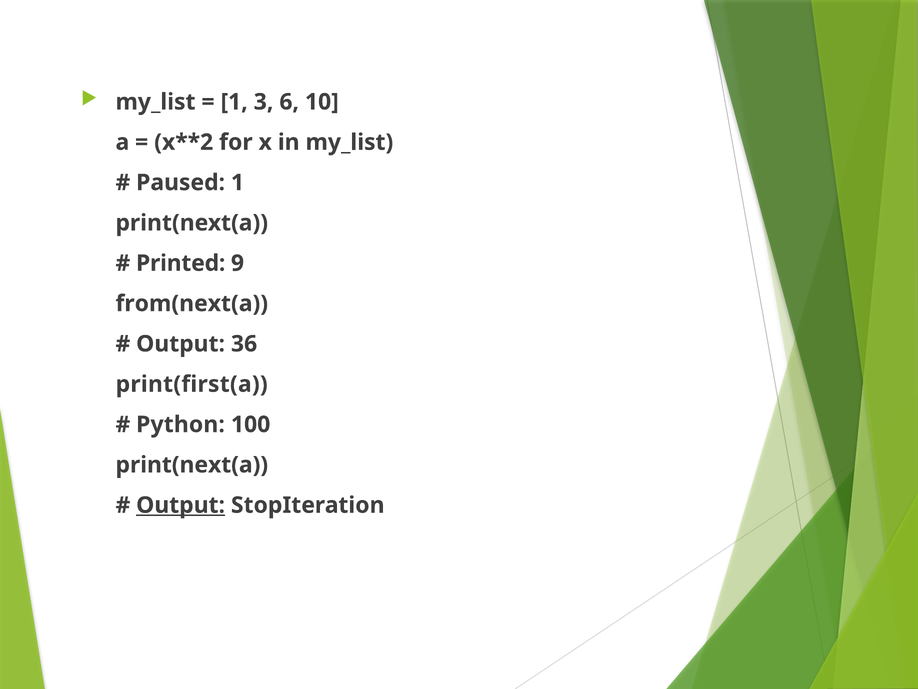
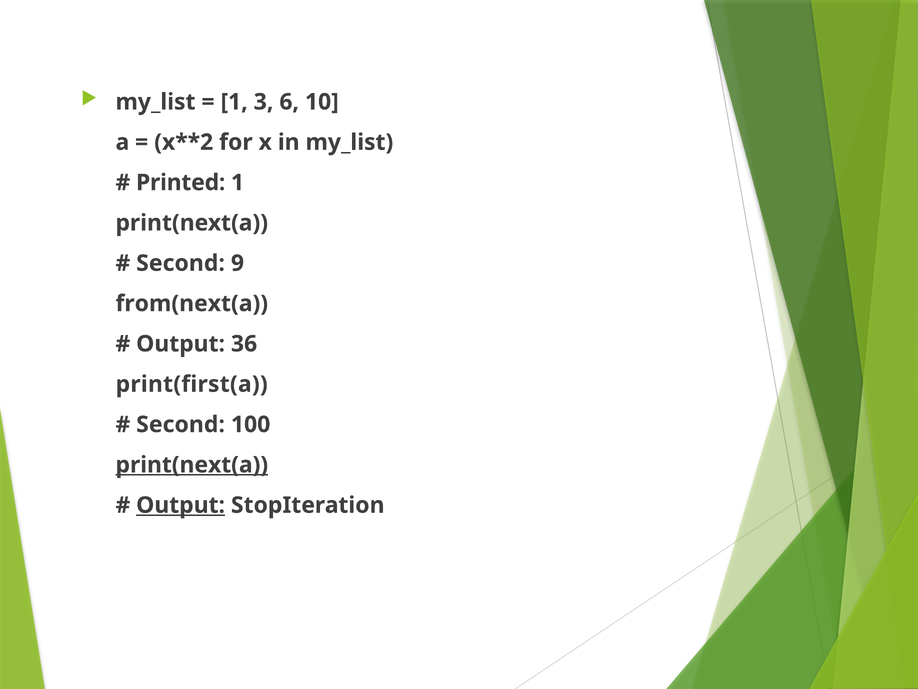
Paused: Paused -> Printed (181, 182)
Printed: Printed -> Second (181, 263)
Python: Python -> Second (181, 424)
print(next(a underline: none -> present (192, 465)
